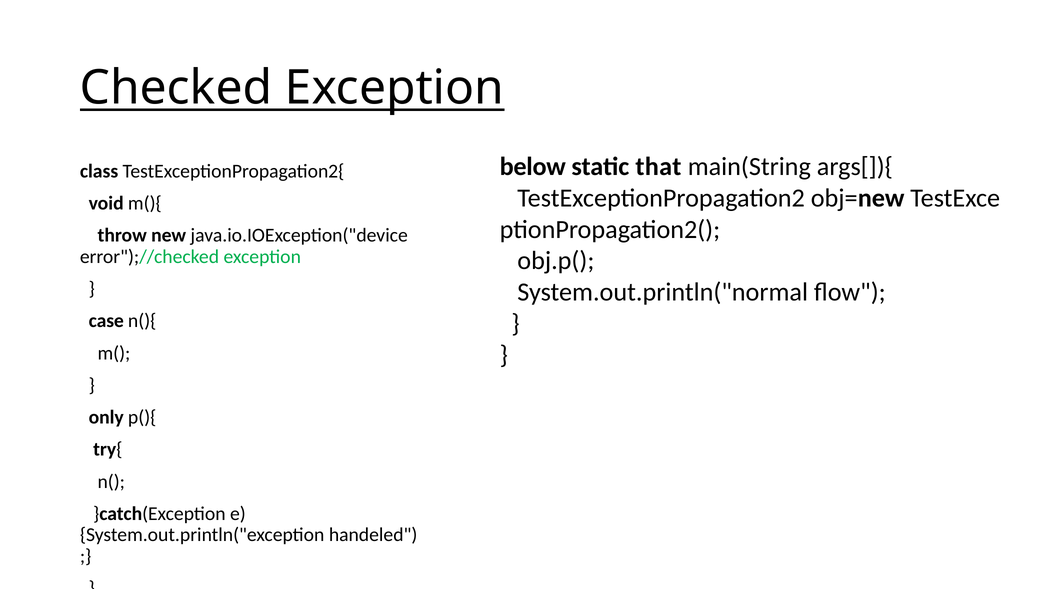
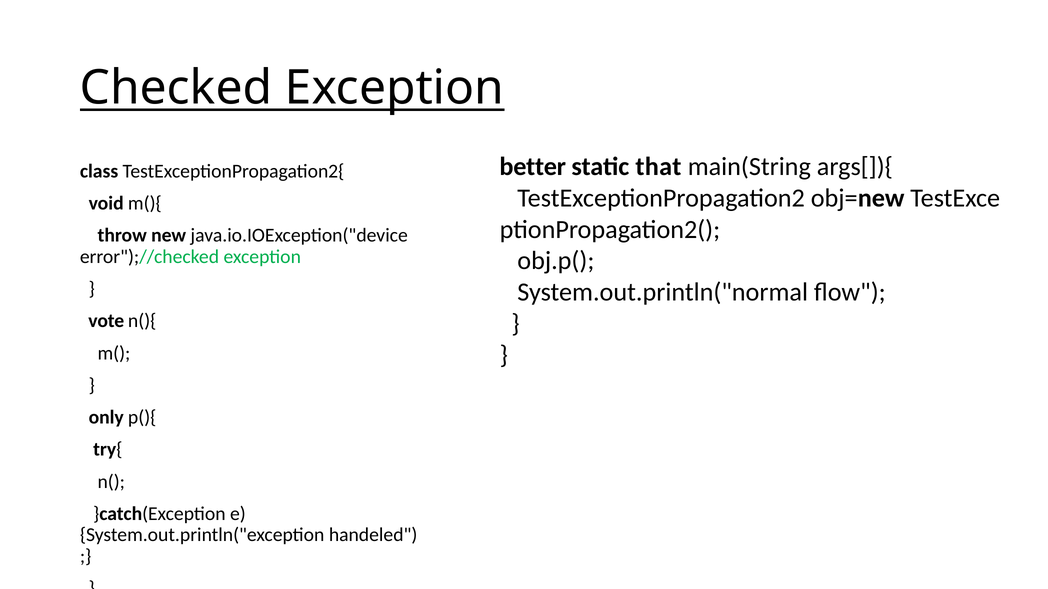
below: below -> better (533, 167)
case: case -> vote (106, 321)
